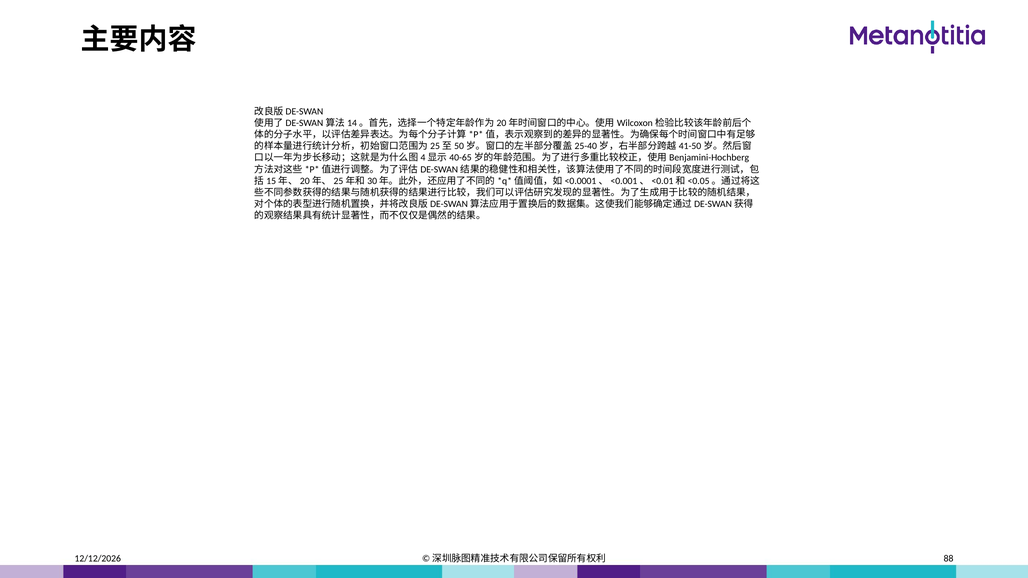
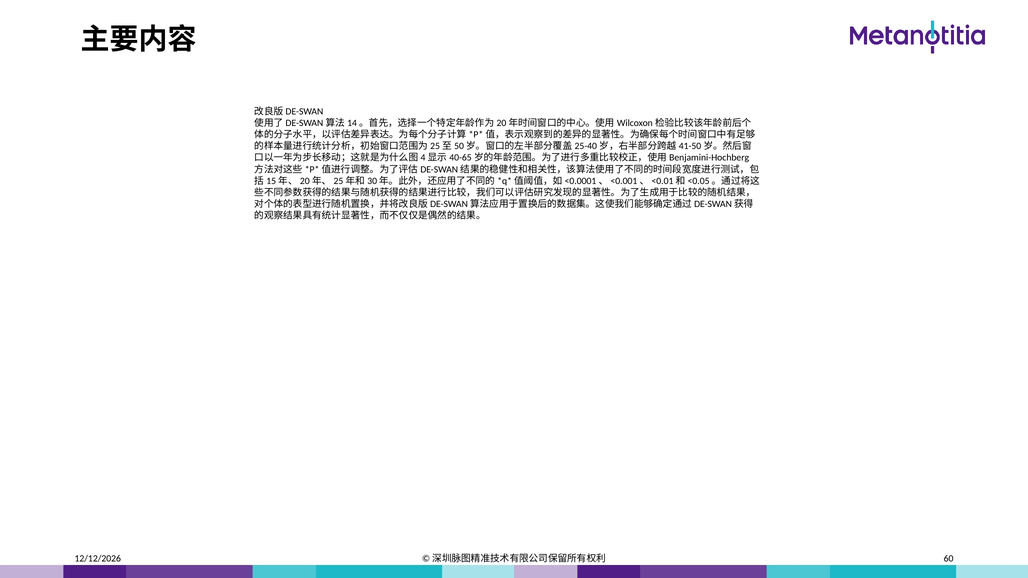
88: 88 -> 60 (949, 559)
